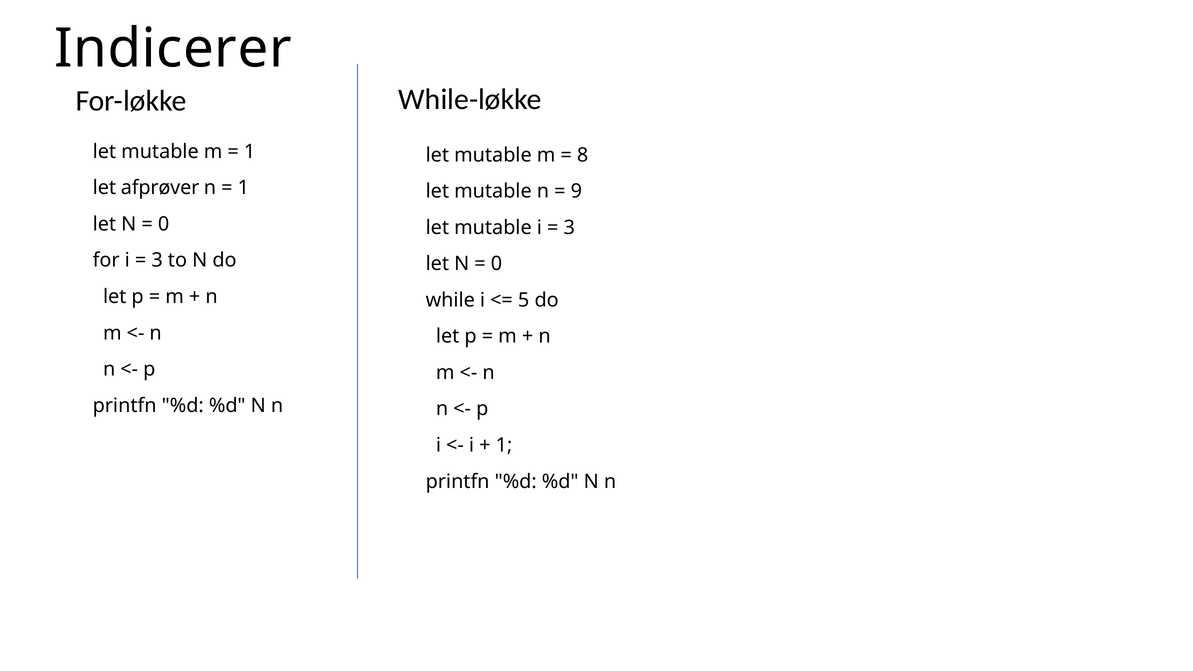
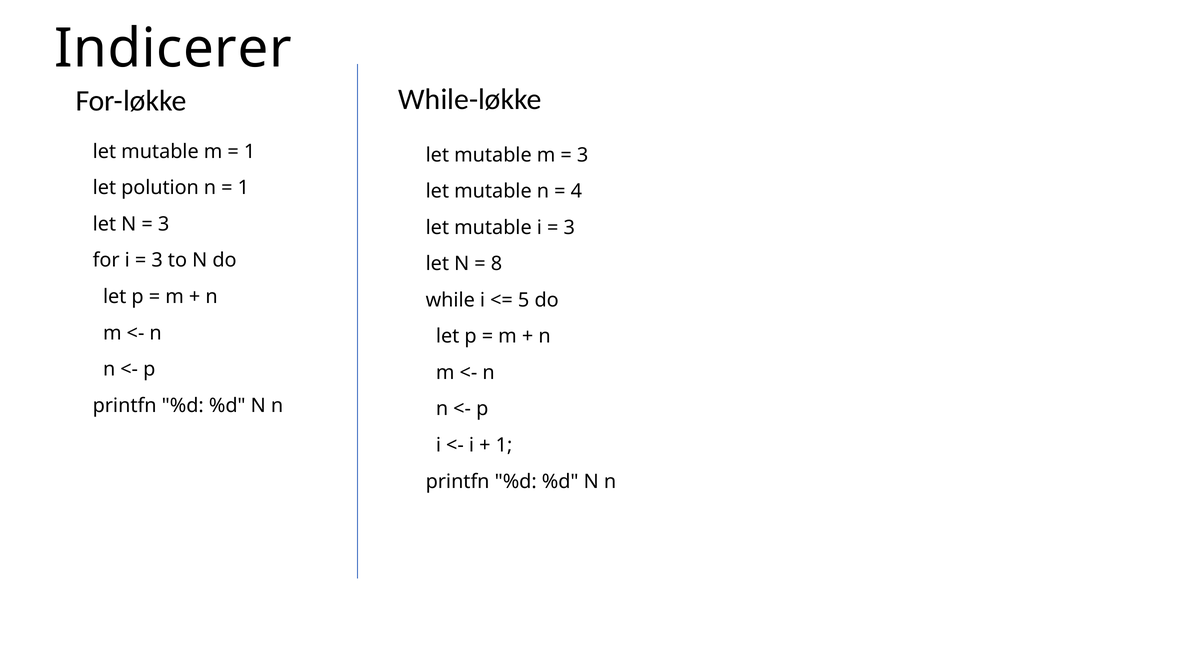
8: 8 -> 3 (583, 155)
afprøver: afprøver -> polution (160, 188)
9: 9 -> 4 (576, 191)
0: 0 -> 3 (164, 224)
0: 0 -> 8 (497, 264)
